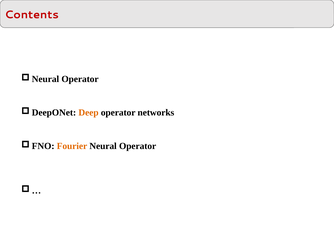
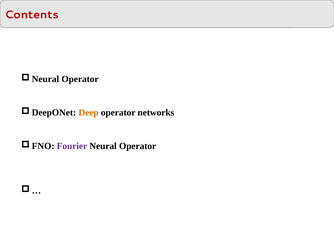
Fourier colour: orange -> purple (72, 146)
